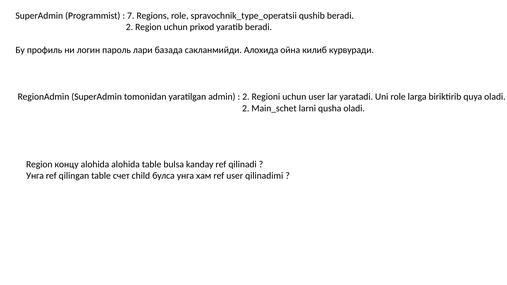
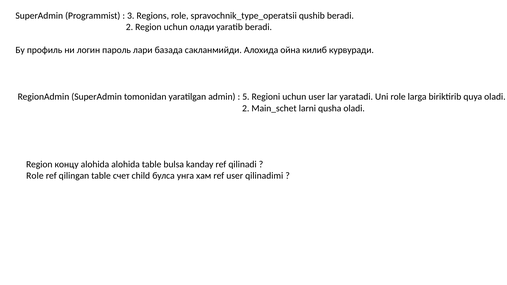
7: 7 -> 3 (131, 16)
prixod: prixod -> олади (202, 27)
2: 2 -> 5 (246, 97)
Унга: Унга -> Role (35, 176)
